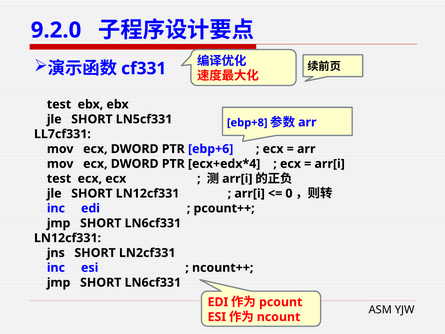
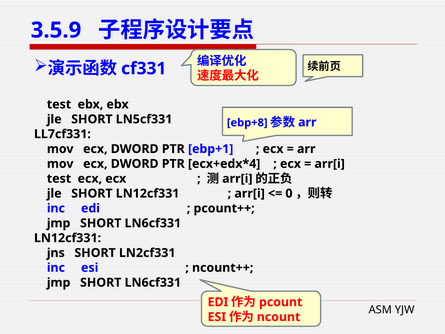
9.2.0: 9.2.0 -> 3.5.9 (56, 30)
ebp+6: ebp+6 -> ebp+1 (211, 149)
